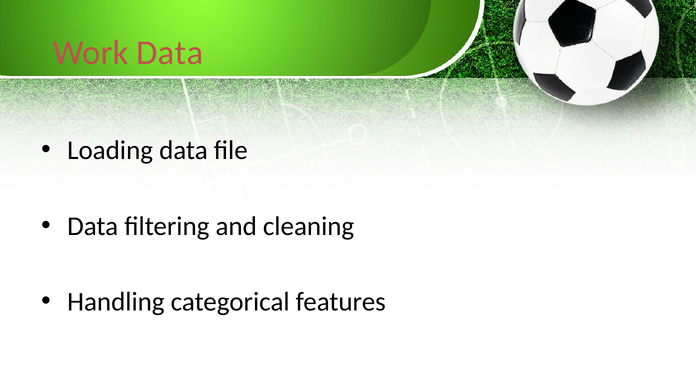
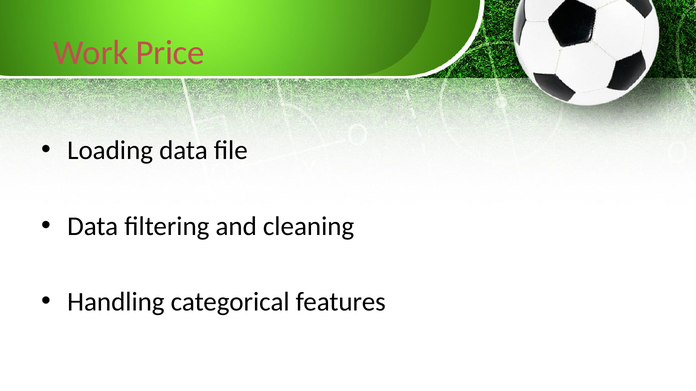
Work Data: Data -> Price (170, 53)
